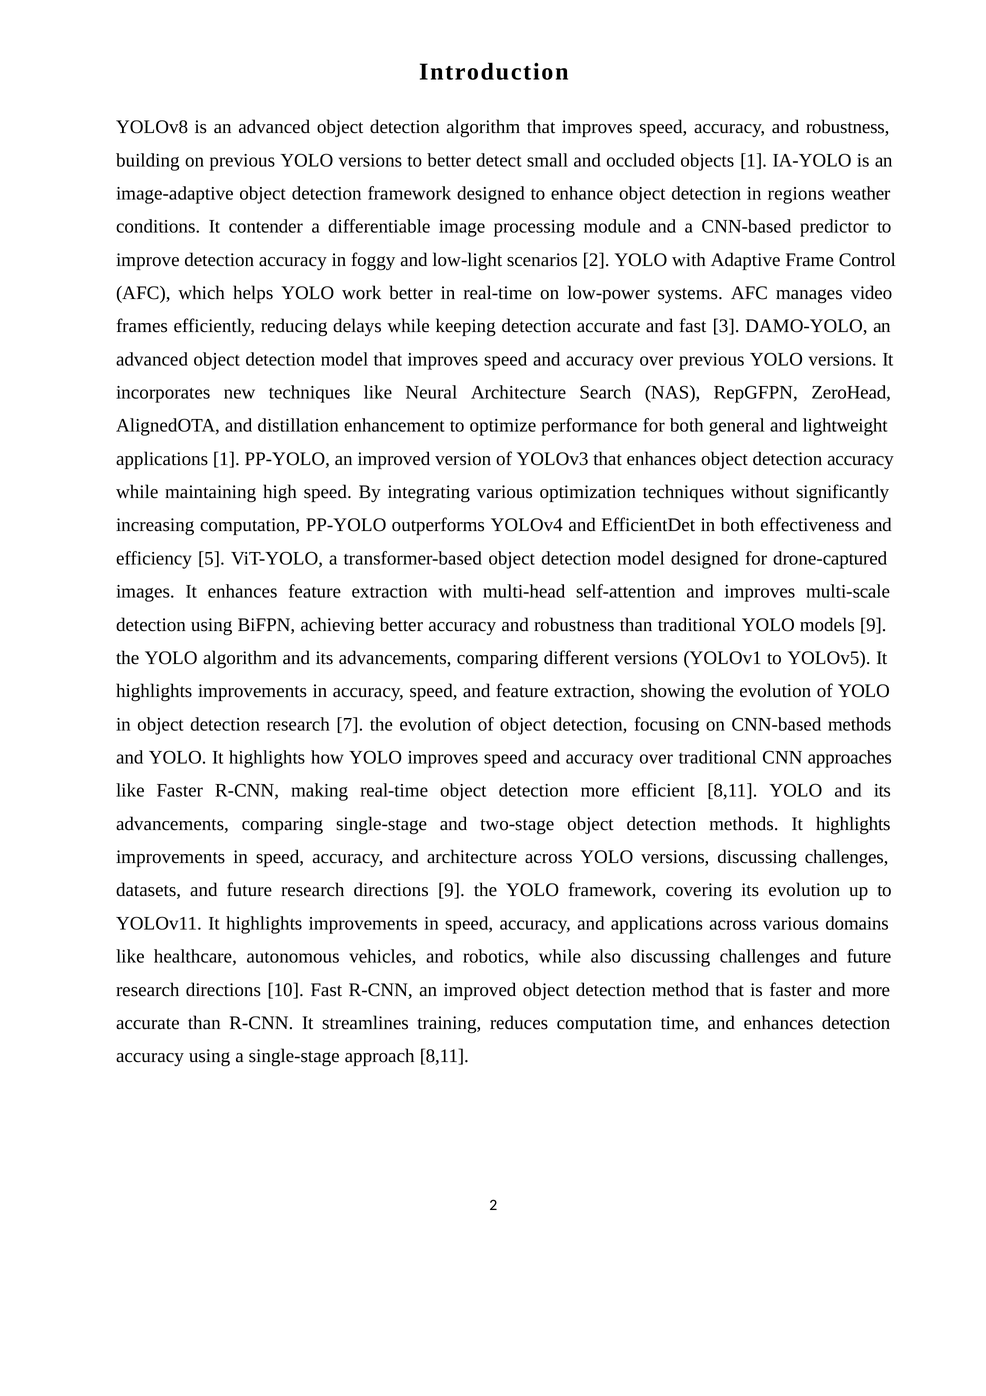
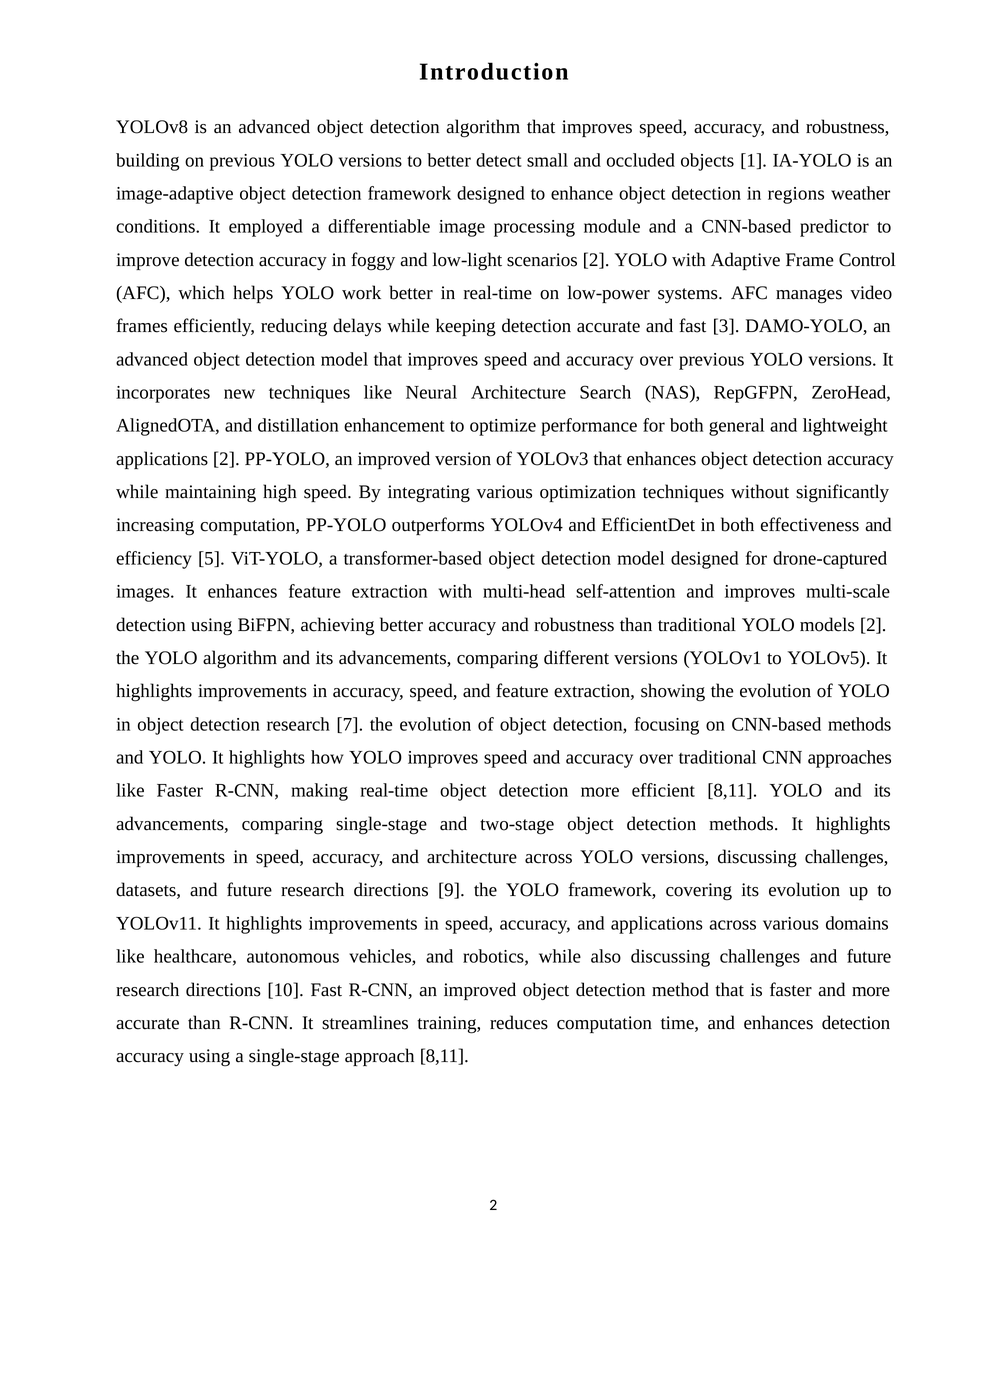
contender: contender -> employed (266, 226)
applications 1: 1 -> 2 (226, 459)
models 9: 9 -> 2 (873, 624)
